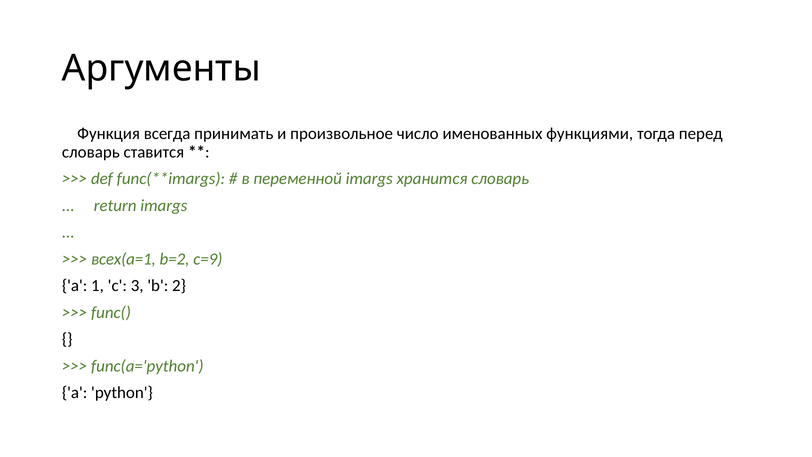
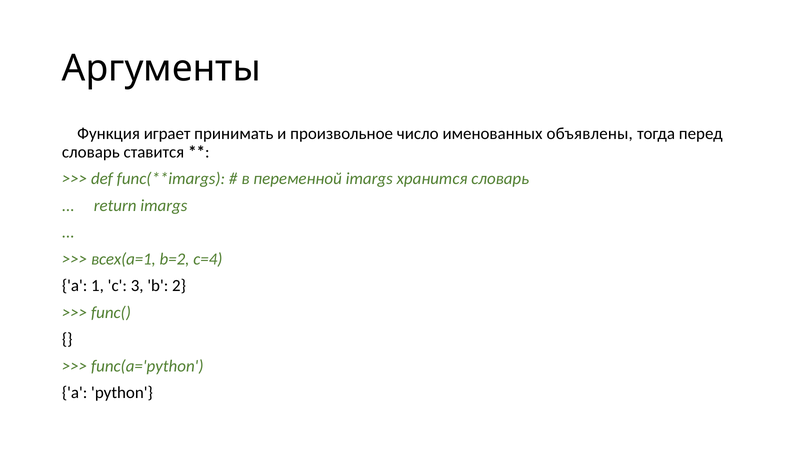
всегда: всегда -> играет (167, 134)
функциями: функциями -> объявлены (590, 134)
c=9: c=9 -> c=4 (208, 259)
